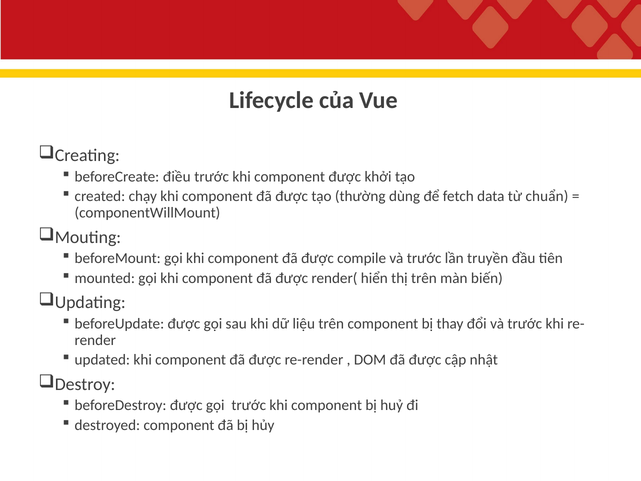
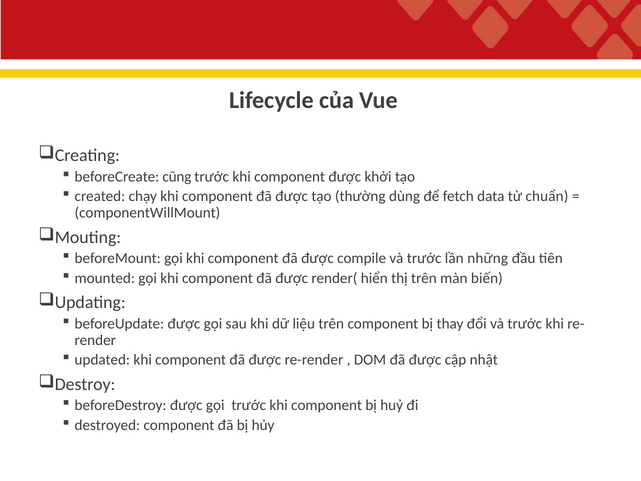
điều: điều -> cũng (177, 177)
truyền: truyền -> những (488, 258)
